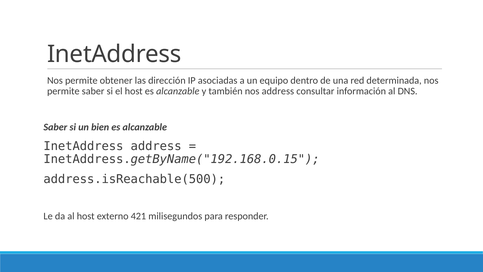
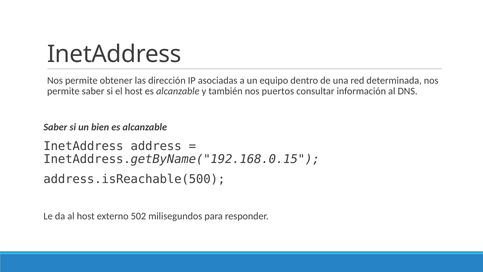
nos address: address -> puertos (278, 91)
421: 421 -> 502 (138, 216)
